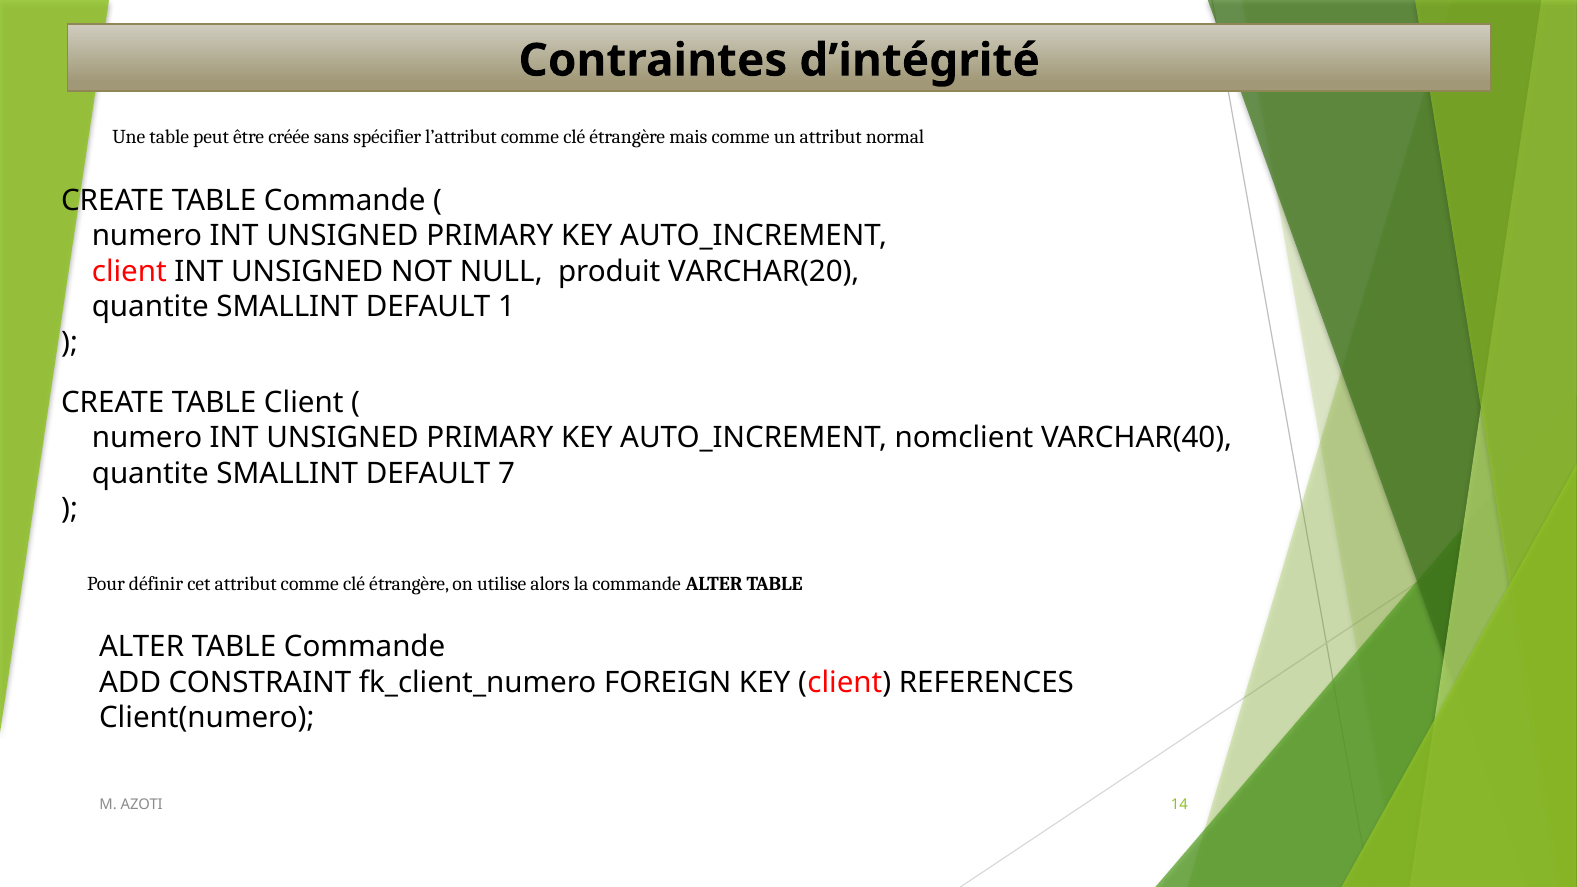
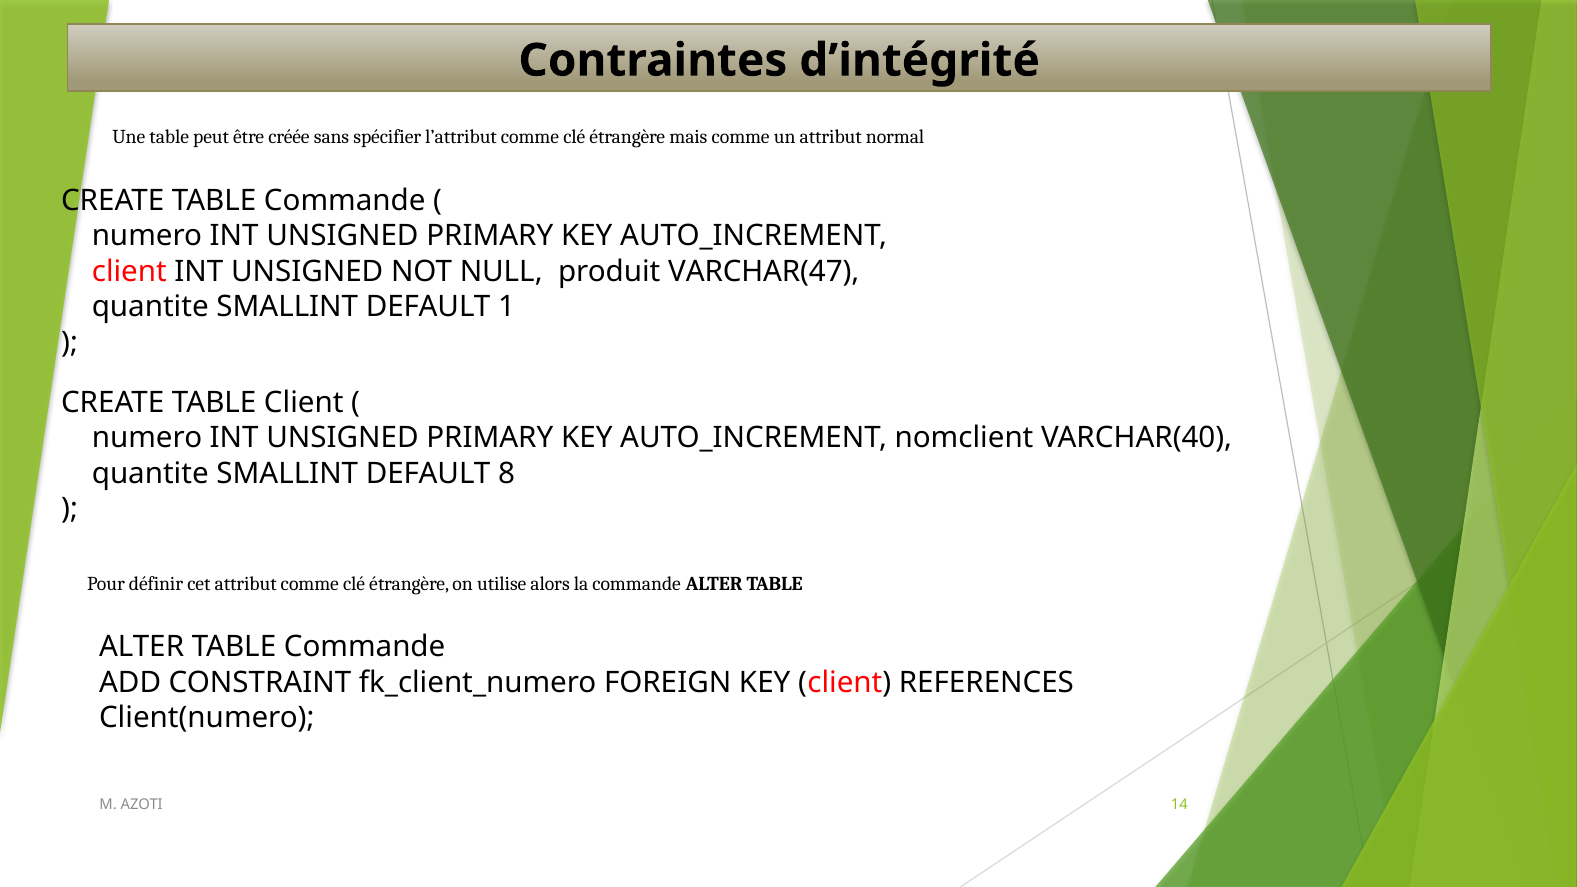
VARCHAR(20: VARCHAR(20 -> VARCHAR(47 (764, 271)
7: 7 -> 8 (507, 474)
